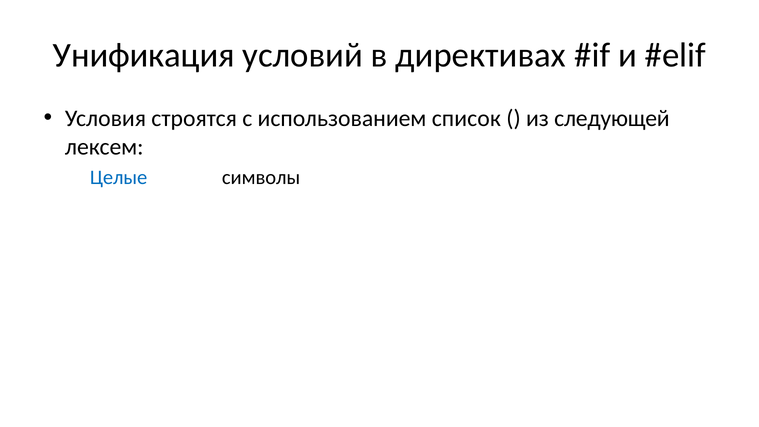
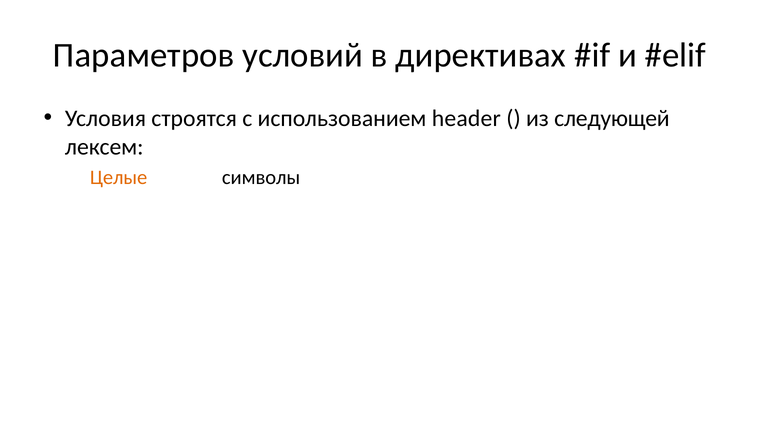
Унификация: Унификация -> Параметров (144, 55)
список: список -> header (466, 118)
Целые colour: blue -> orange (119, 178)
